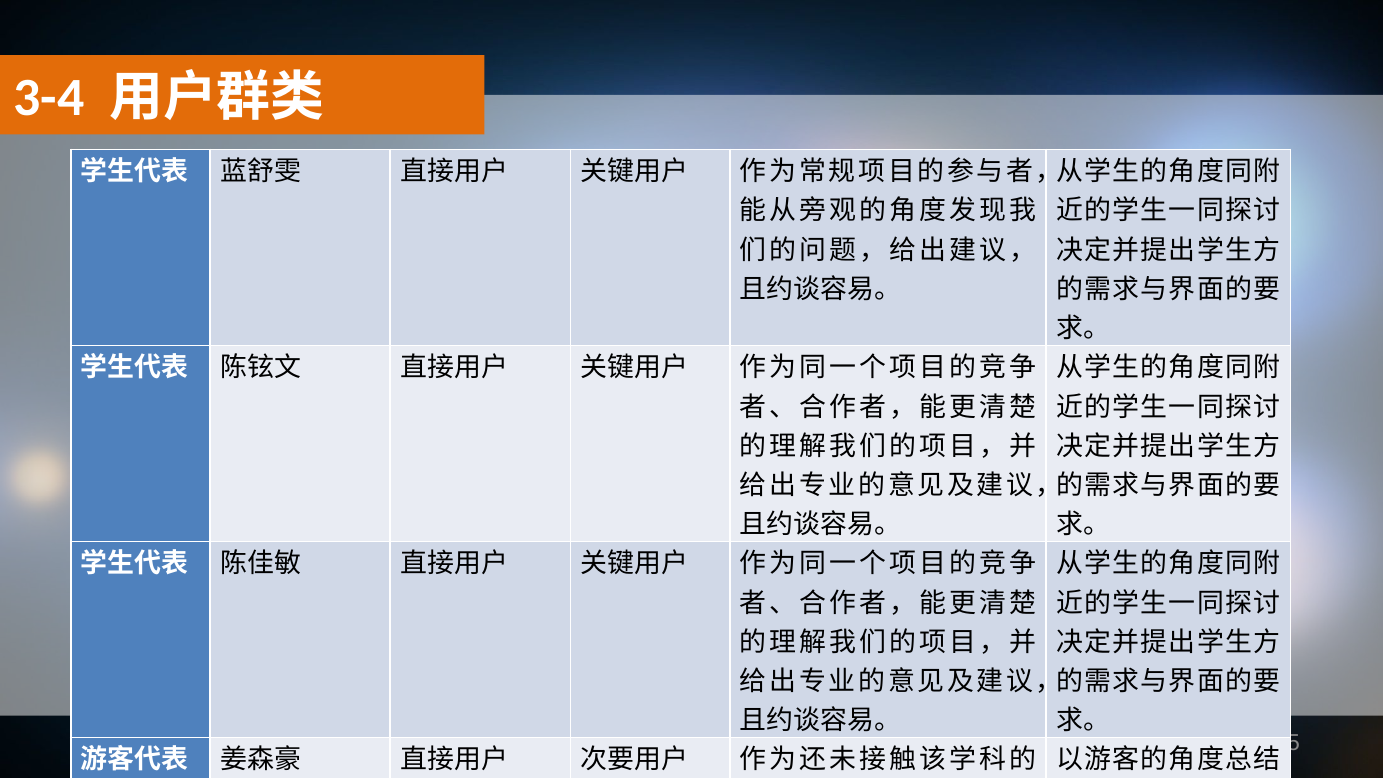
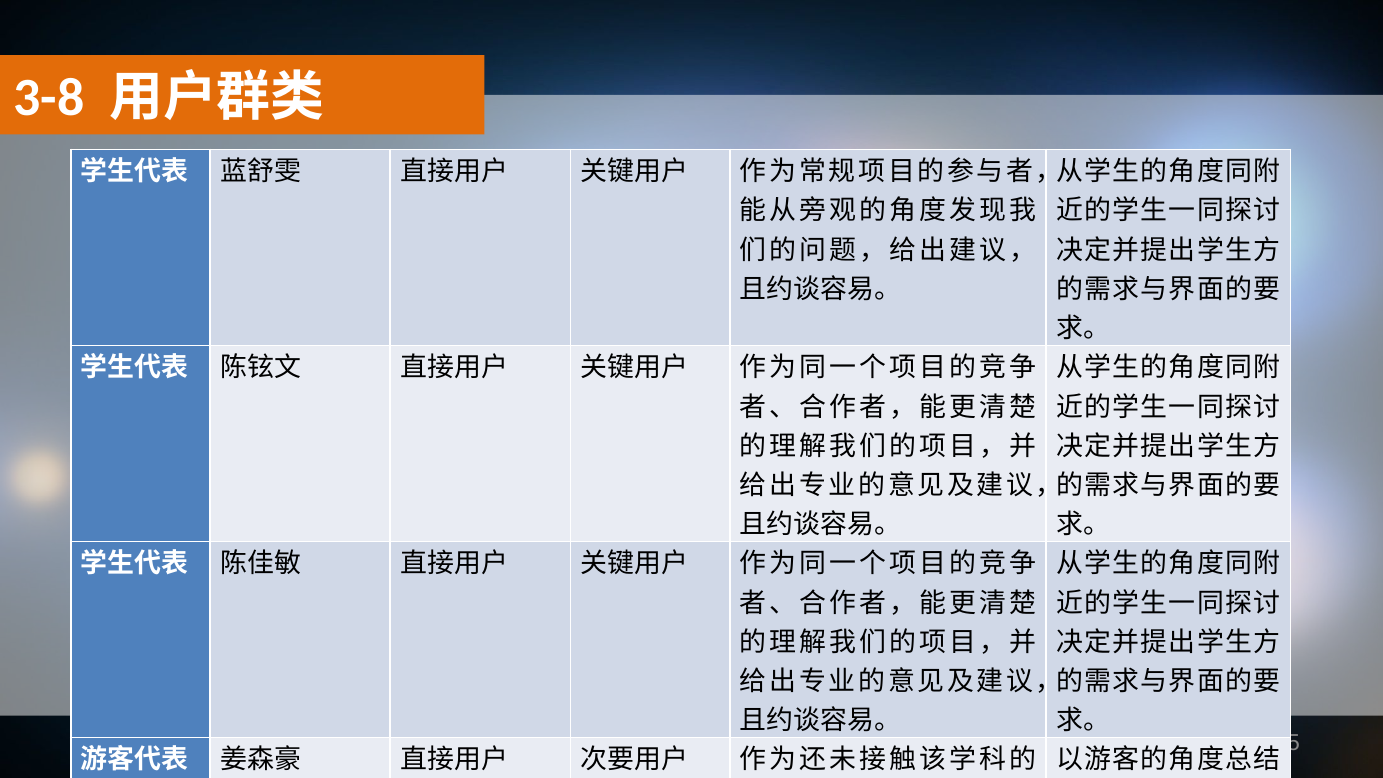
3-4: 3-4 -> 3-8 (49, 98)
